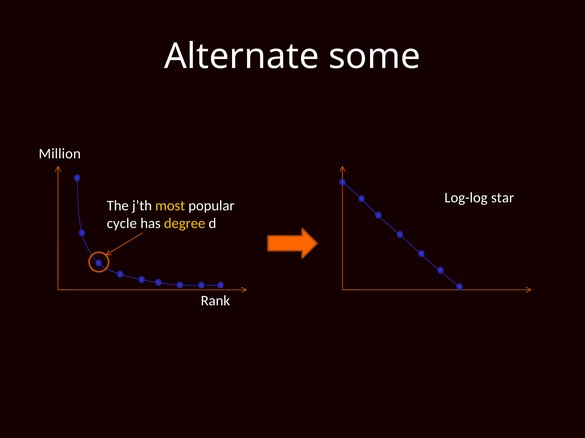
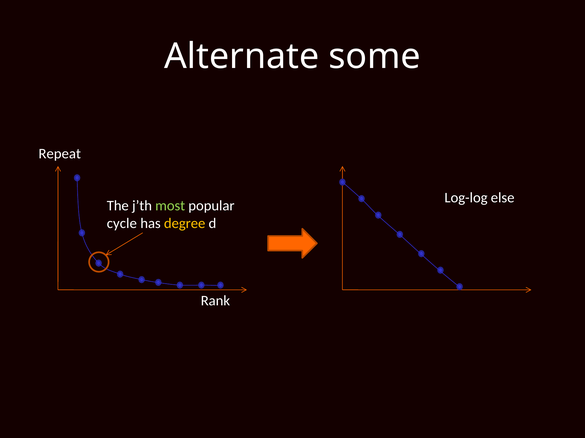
Million: Million -> Repeat (60, 154)
star: star -> else (503, 198)
most colour: yellow -> light green (170, 206)
